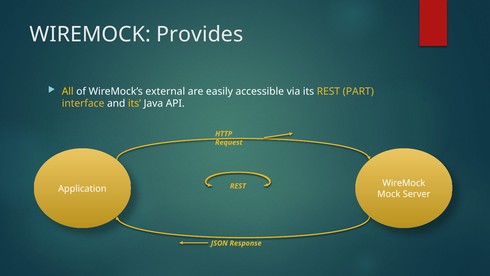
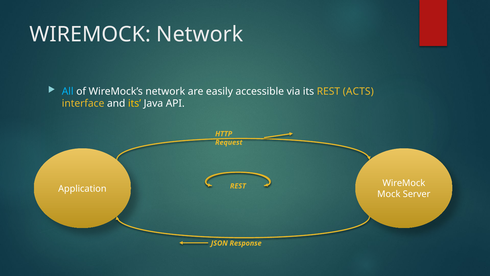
WIREMOCK Provides: Provides -> Network (200, 34)
All colour: yellow -> light blue (68, 91)
WireMock’s external: external -> network (165, 91)
PART: PART -> ACTS (358, 91)
